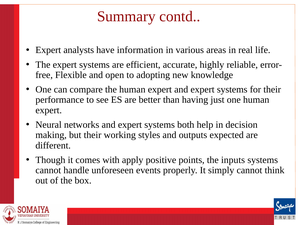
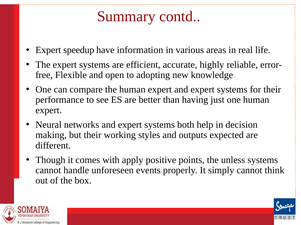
analysts: analysts -> speedup (79, 50)
inputs: inputs -> unless (233, 160)
